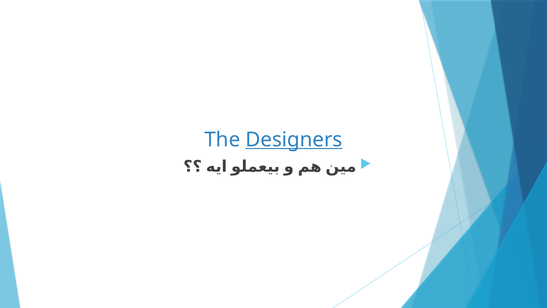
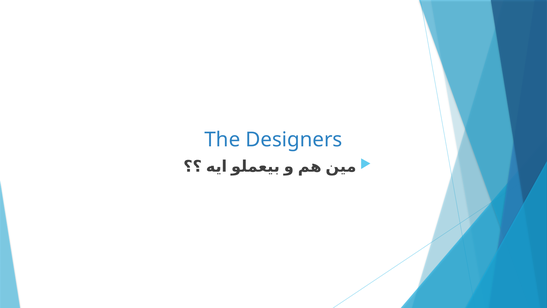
Designers underline: present -> none (294, 140)
